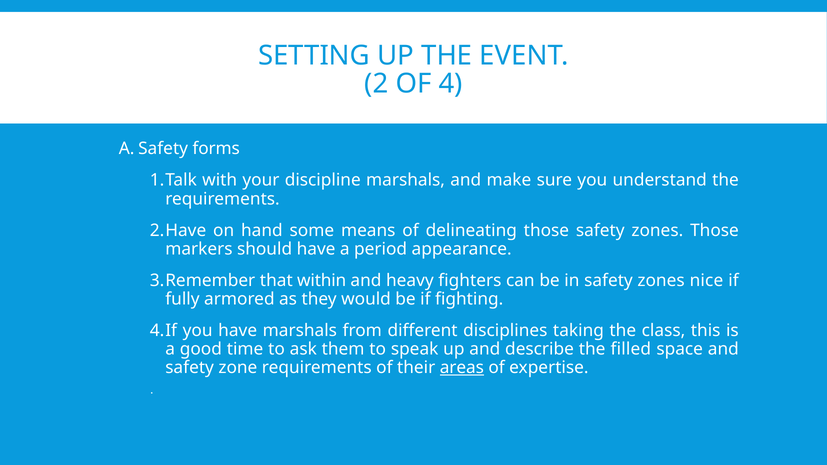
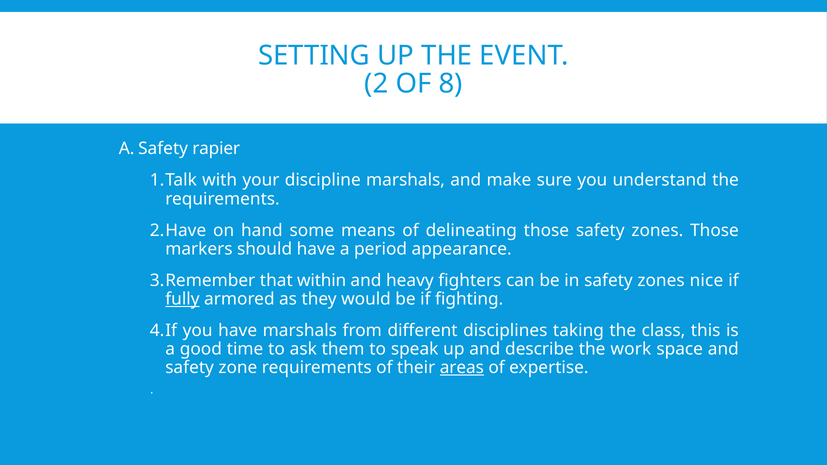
4: 4 -> 8 (451, 84)
forms: forms -> rapier (216, 149)
fully underline: none -> present (182, 299)
filled: filled -> work (631, 349)
